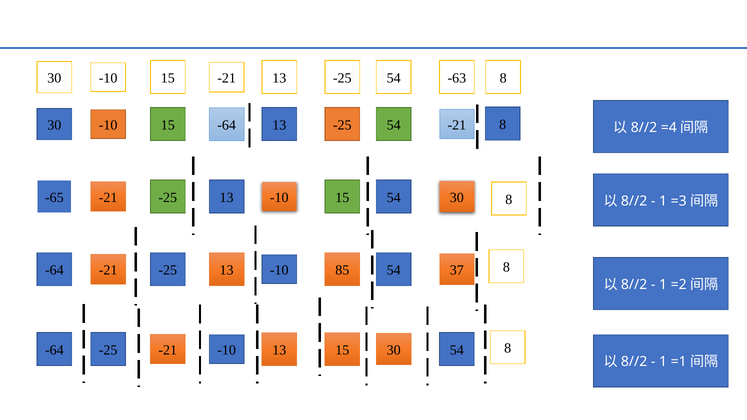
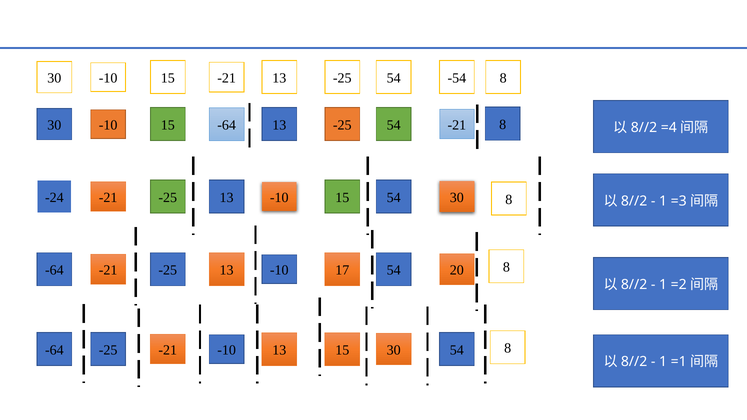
-63: -63 -> -54 (457, 78)
-65: -65 -> -24 (54, 197)
85: 85 -> 17 (342, 270)
37: 37 -> 20 (457, 270)
